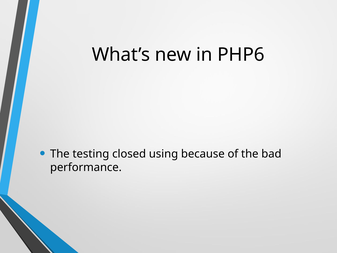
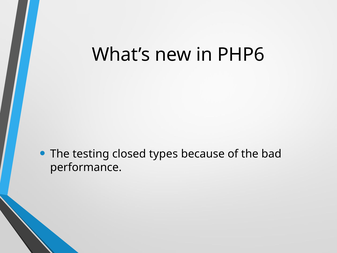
using: using -> types (163, 154)
